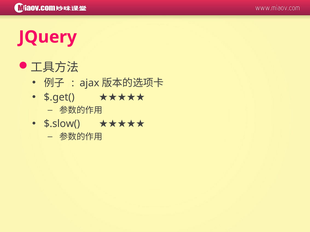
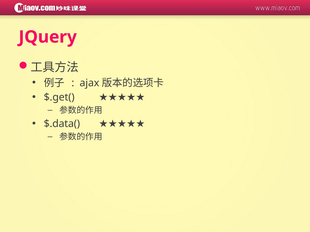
$.slow(: $.slow( -> $.data( (62, 124)
